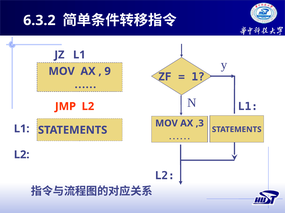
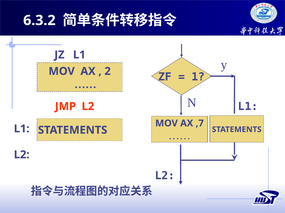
9: 9 -> 2 (108, 71)
,3: ,3 -> ,7 (200, 124)
